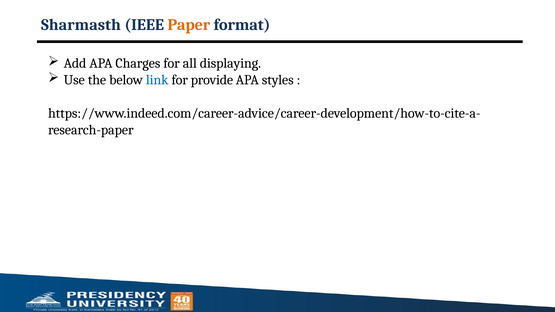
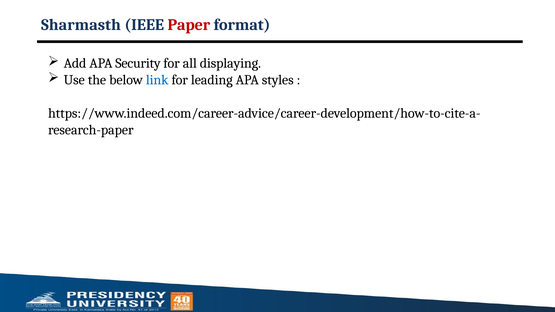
Paper colour: orange -> red (189, 25)
Charges: Charges -> Security (138, 63)
provide: provide -> leading (212, 80)
